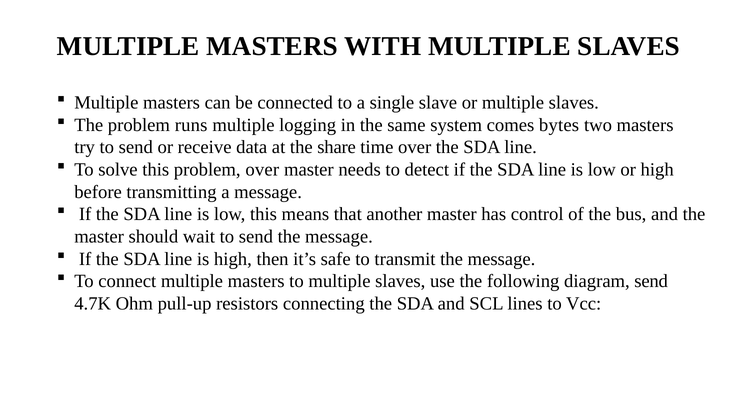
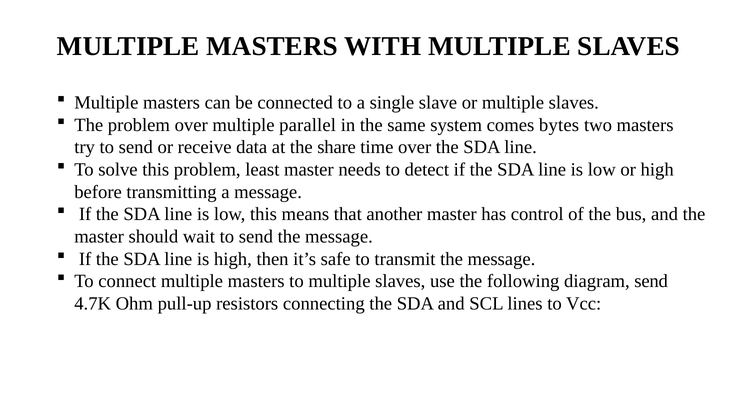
problem runs: runs -> over (191, 125)
logging: logging -> parallel (308, 125)
problem over: over -> least (262, 170)
